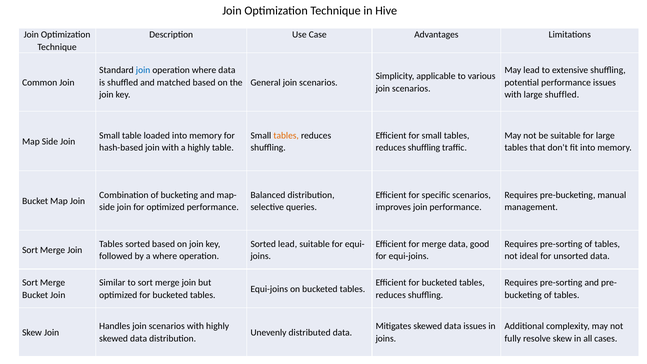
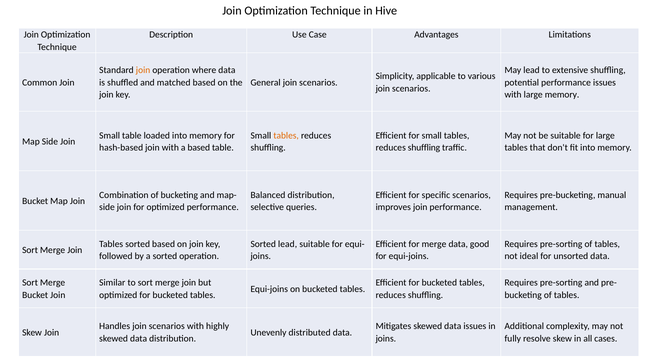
join colour: blue -> orange (143, 70)
large shuffled: shuffled -> memory (562, 95)
a highly: highly -> based (199, 148)
a where: where -> sorted (165, 256)
